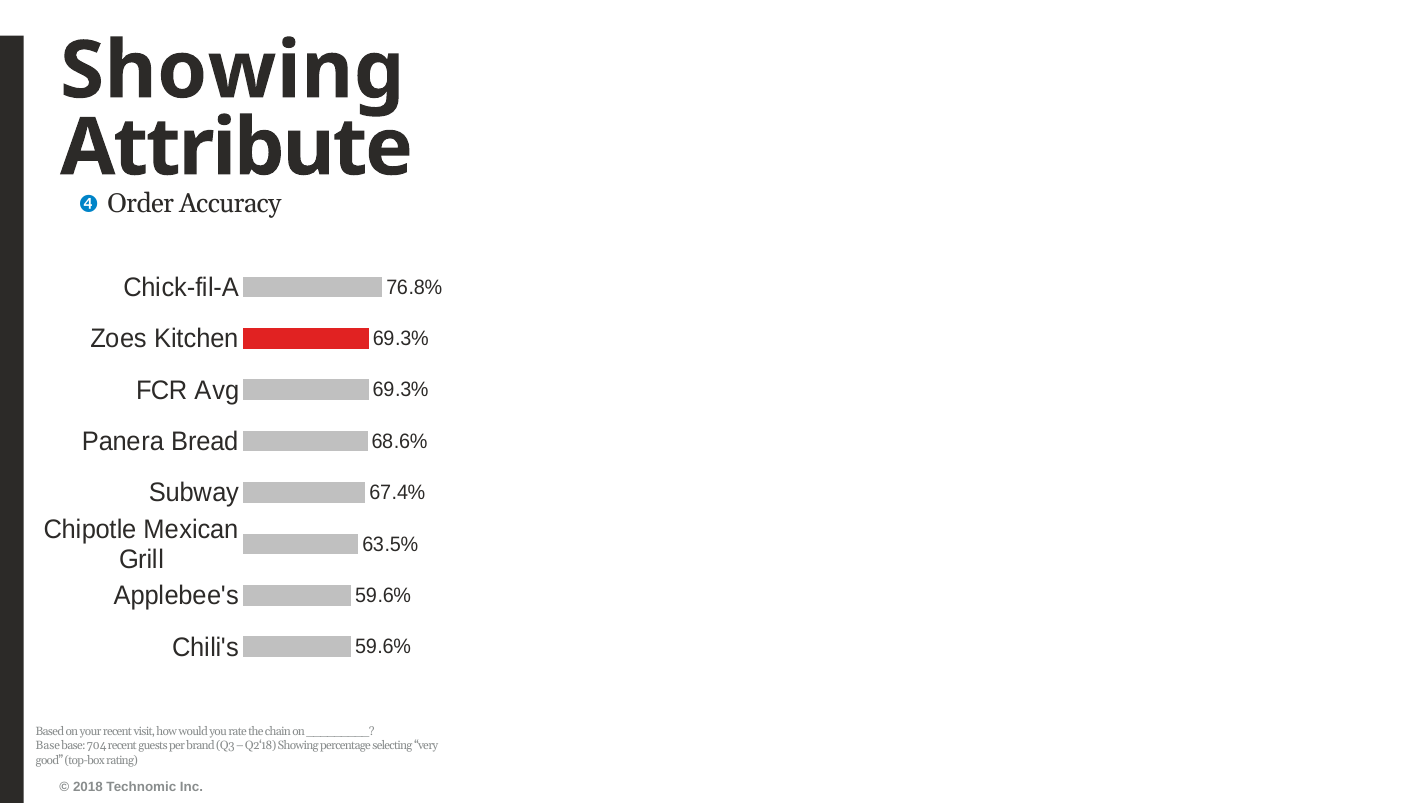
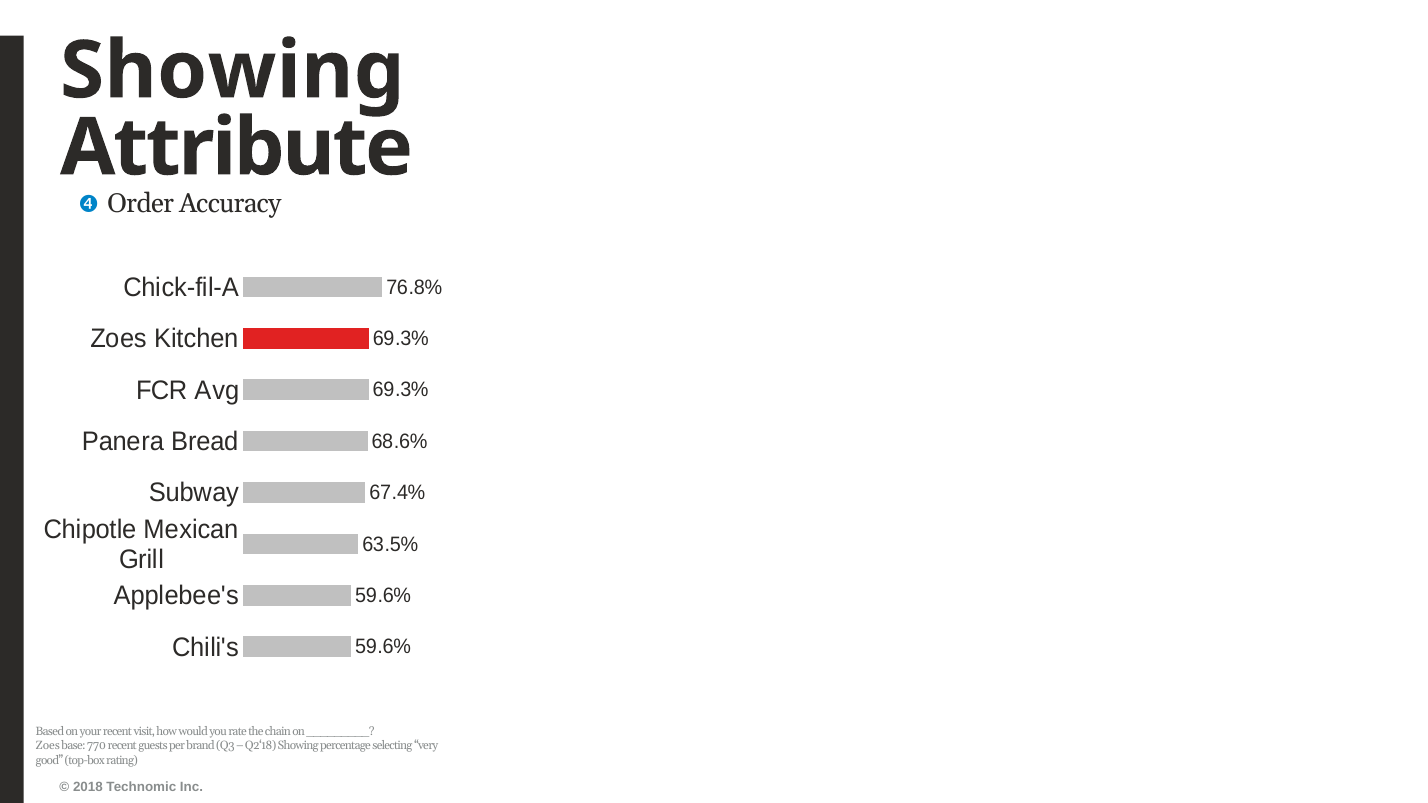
Base: Base -> Zoes (48, 746)
704: 704 -> 770 (97, 746)
